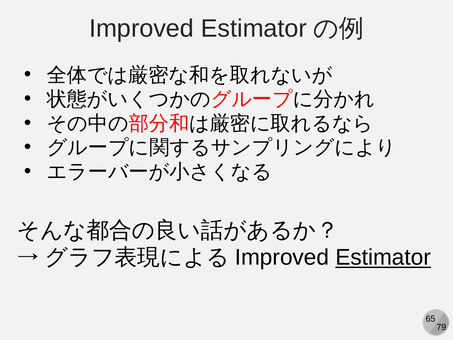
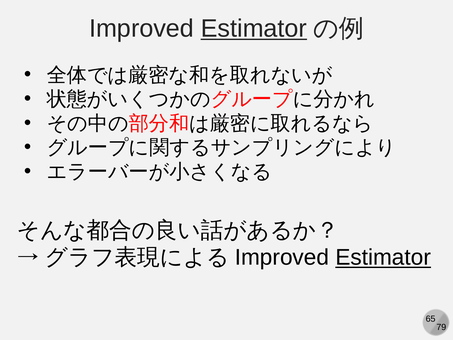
Estimator underline: none -> present (254, 29)
